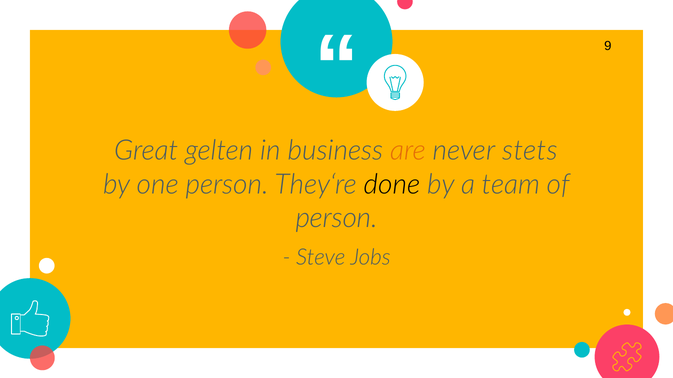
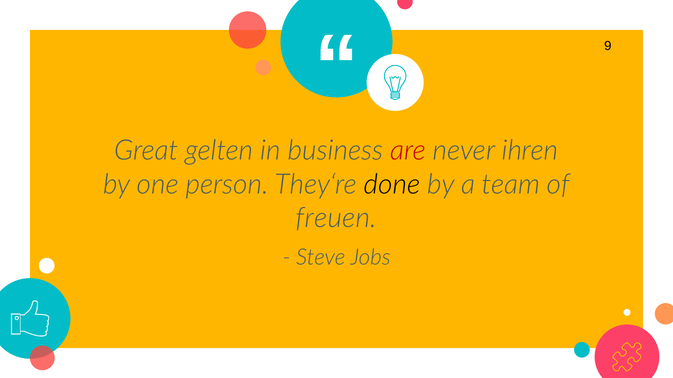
are colour: orange -> red (408, 151)
stets: stets -> ihren (530, 151)
person: person -> freuen (336, 218)
